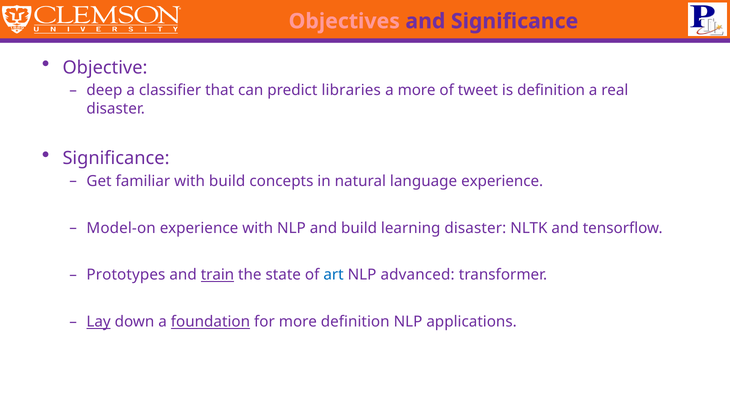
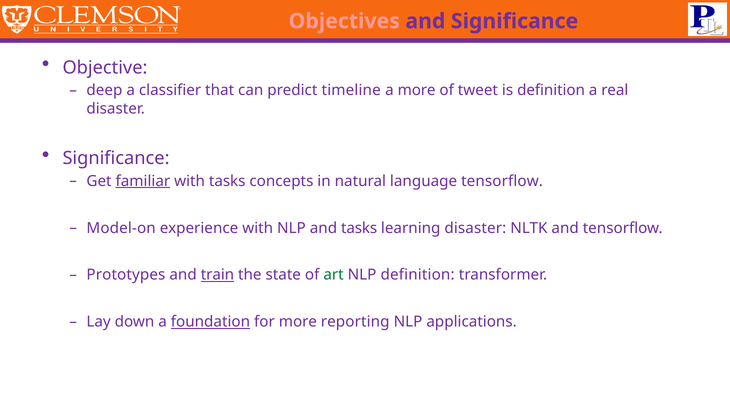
libraries: libraries -> timeline (351, 90)
familiar underline: none -> present (143, 181)
with build: build -> tasks (227, 181)
language experience: experience -> tensorflow (502, 181)
and build: build -> tasks (359, 228)
art colour: blue -> green (334, 275)
NLP advanced: advanced -> definition (418, 275)
Lay underline: present -> none (99, 321)
more definition: definition -> reporting (355, 321)
